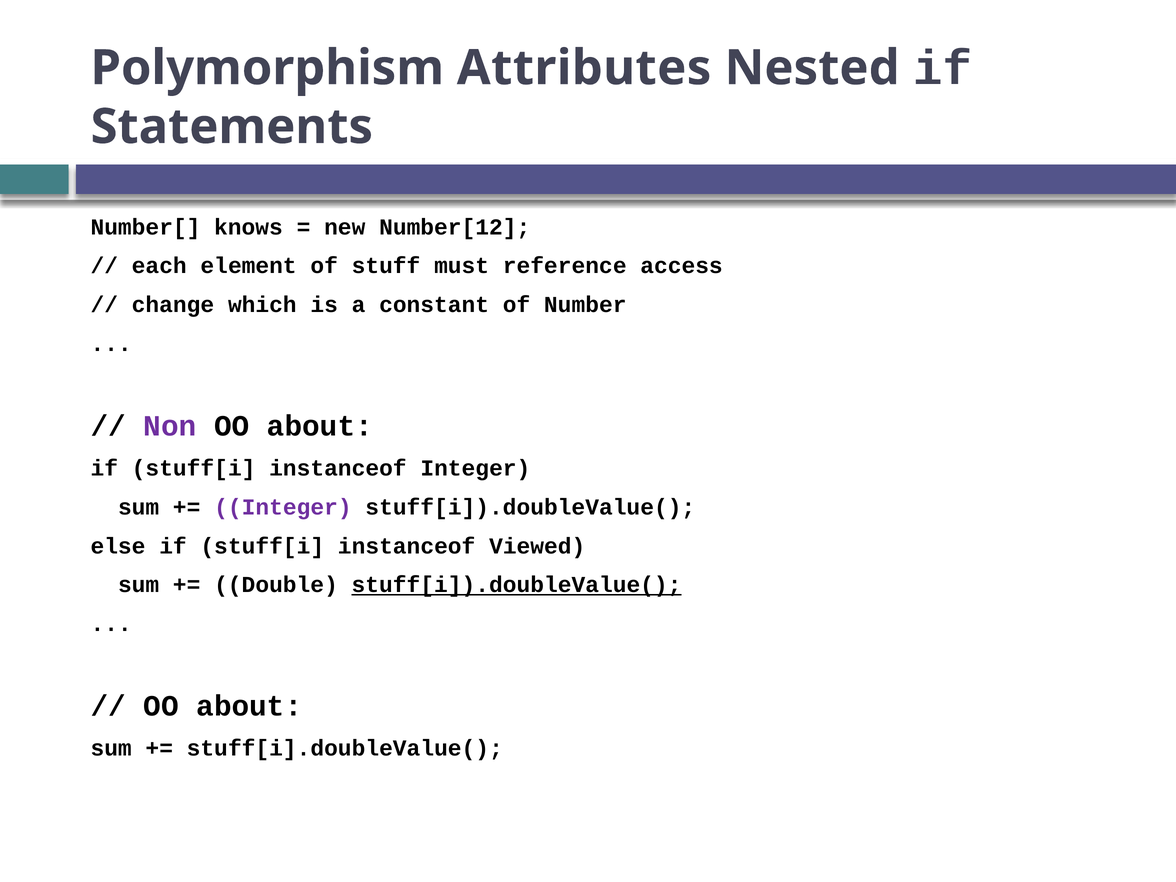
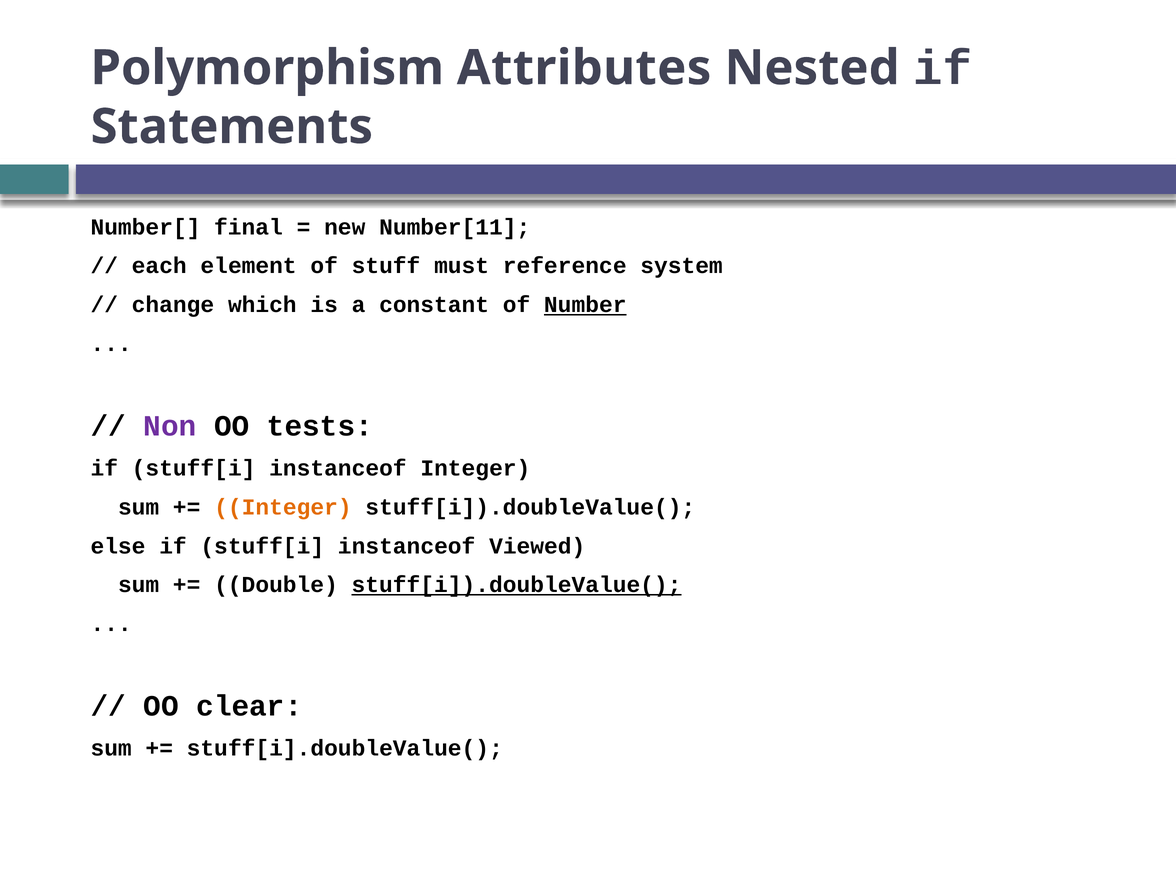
knows: knows -> final (248, 227)
Number[12: Number[12 -> Number[11 (455, 227)
access: access -> system (682, 266)
Number underline: none -> present (585, 305)
about: about -> tests (320, 426)
Integer colour: purple -> orange (283, 507)
about: about -> clear (249, 706)
